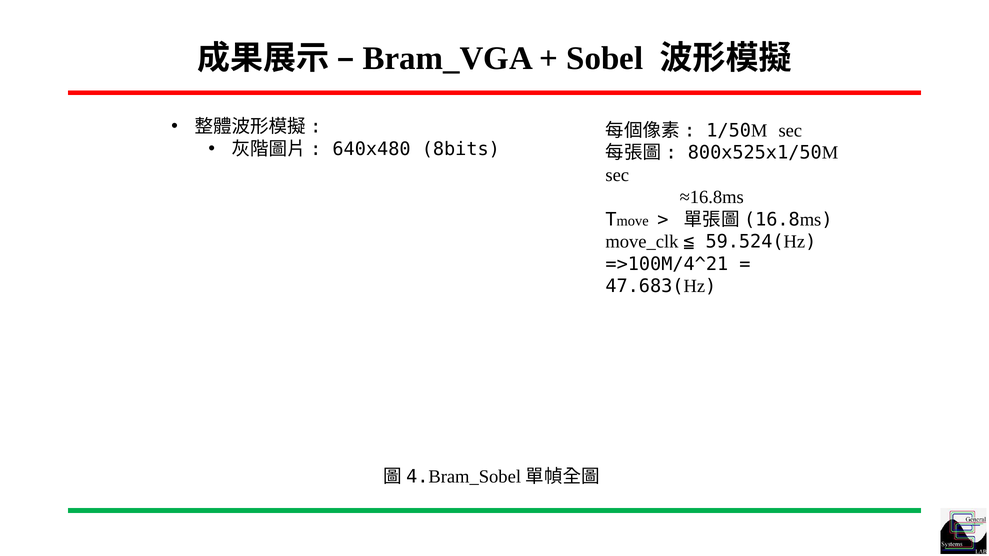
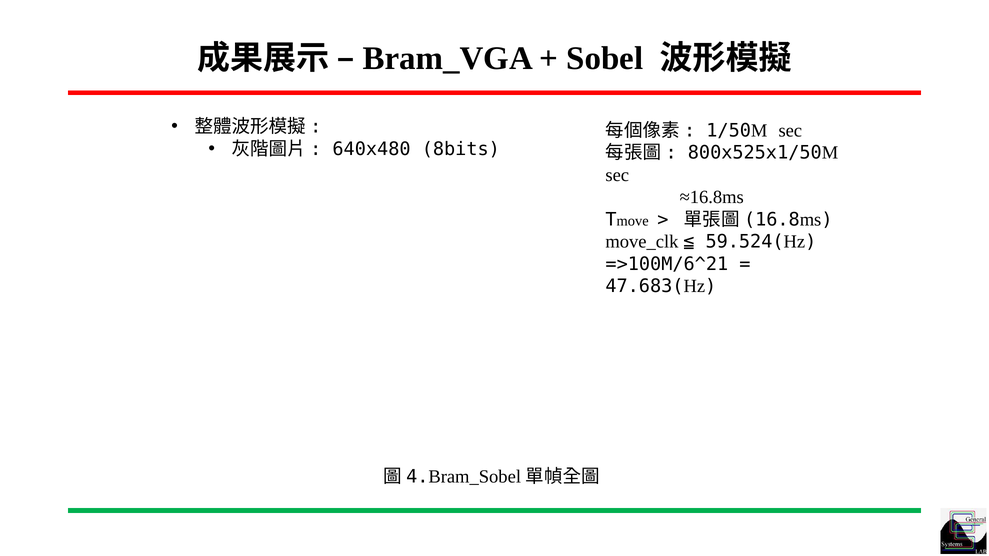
=>100M/4^21: =>100M/4^21 -> =>100M/6^21 (667, 264)
